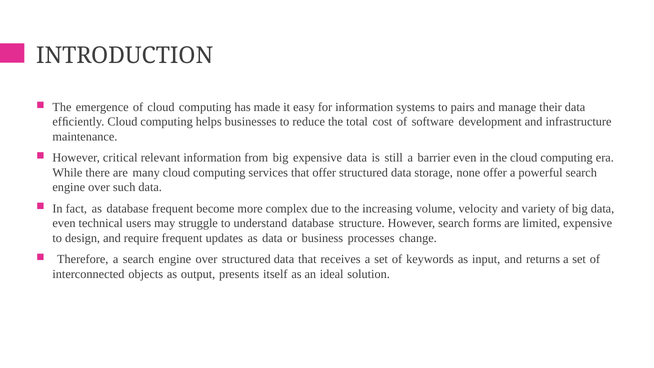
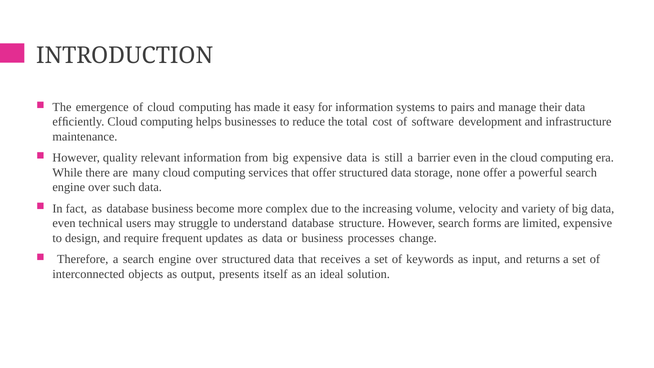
critical: critical -> quality (120, 158)
database frequent: frequent -> business (173, 209)
